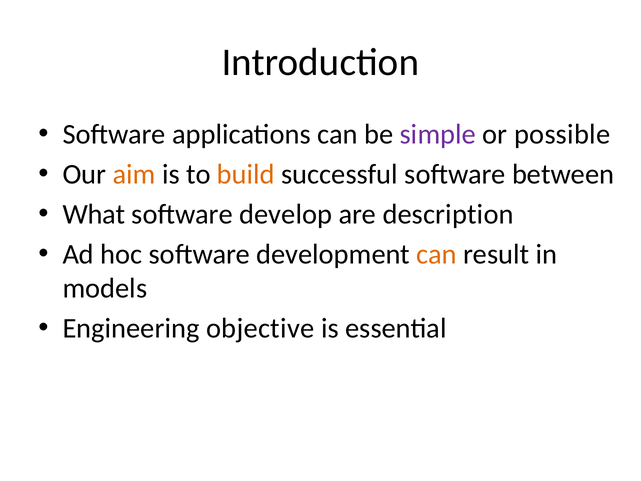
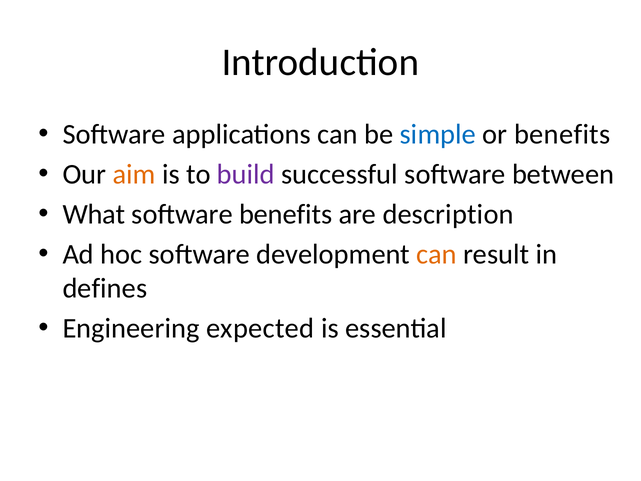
simple colour: purple -> blue (438, 134)
or possible: possible -> benefits (562, 134)
build colour: orange -> purple (246, 174)
software develop: develop -> benefits (286, 214)
models: models -> defines (105, 288)
objective: objective -> expected (260, 328)
